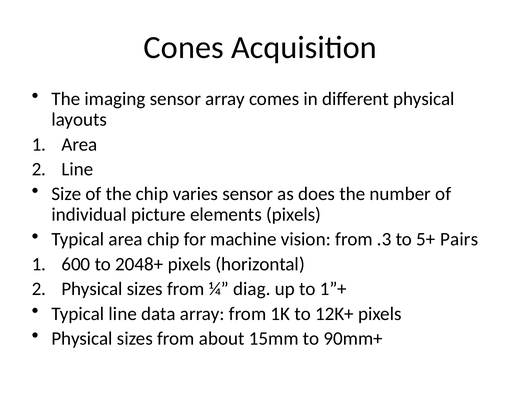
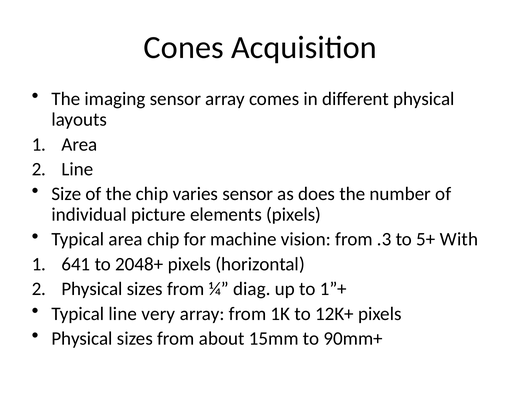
Pairs: Pairs -> With (459, 239)
600: 600 -> 641 (76, 264)
data: data -> very (158, 314)
